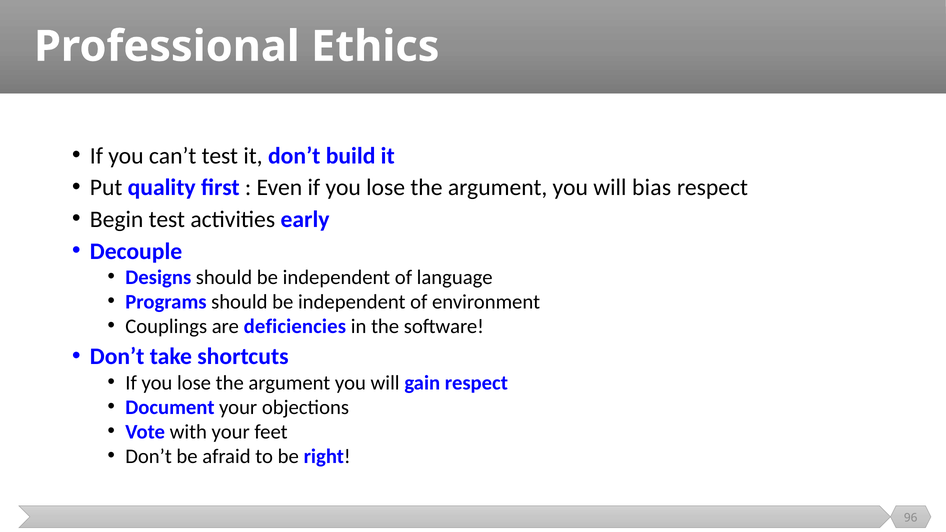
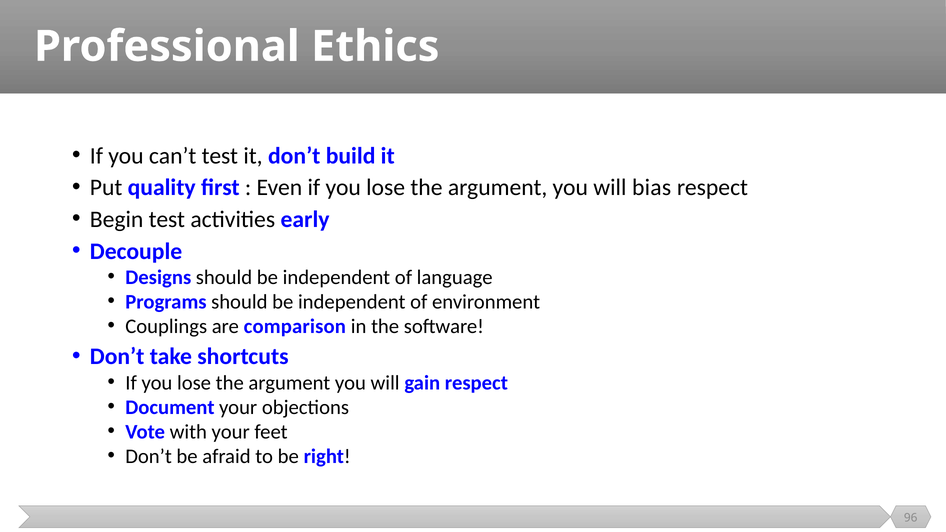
deficiencies: deficiencies -> comparison (295, 326)
